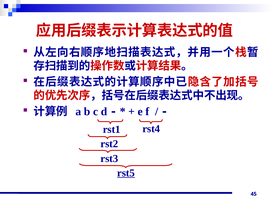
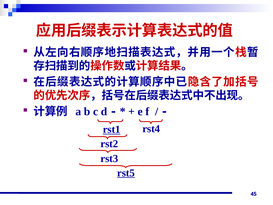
rst1 underline: none -> present (112, 129)
